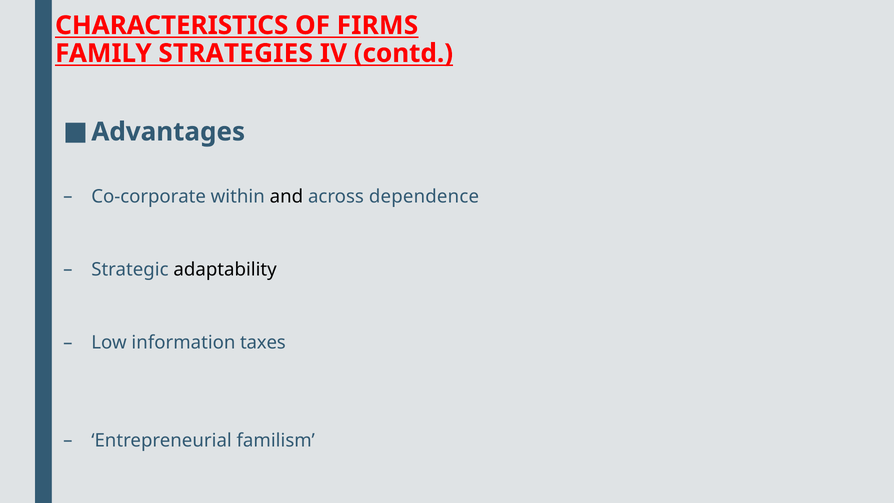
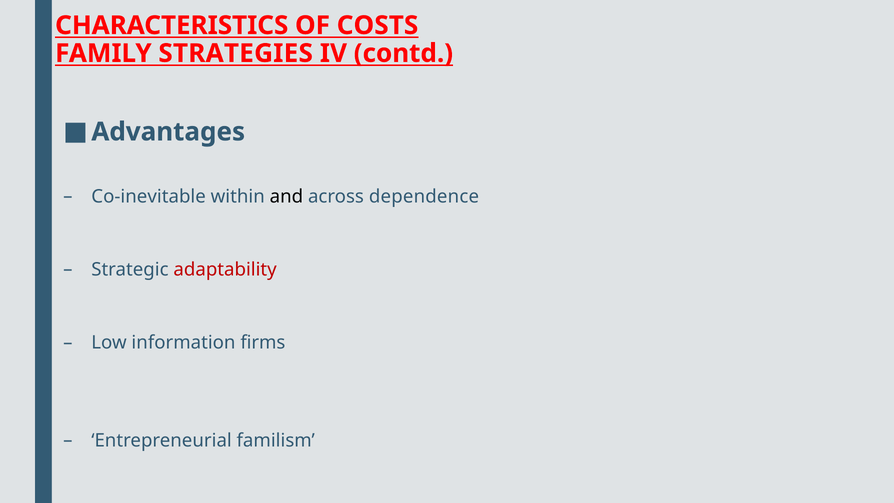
FIRMS: FIRMS -> COSTS (378, 25)
Co-corporate: Co-corporate -> Co-inevitable (149, 196)
adaptability colour: black -> red (225, 270)
taxes: taxes -> firms (263, 343)
